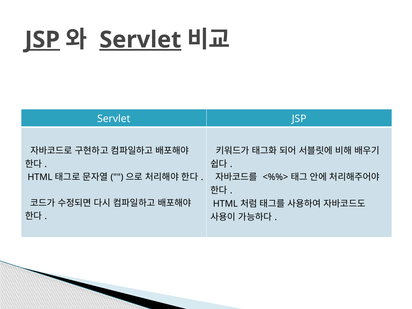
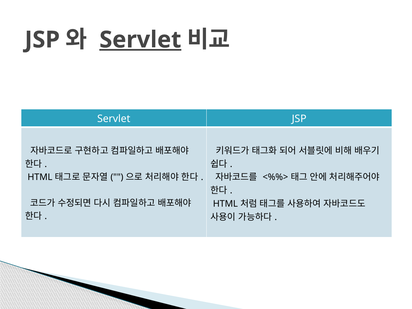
JSP underline: present -> none (42, 40)
